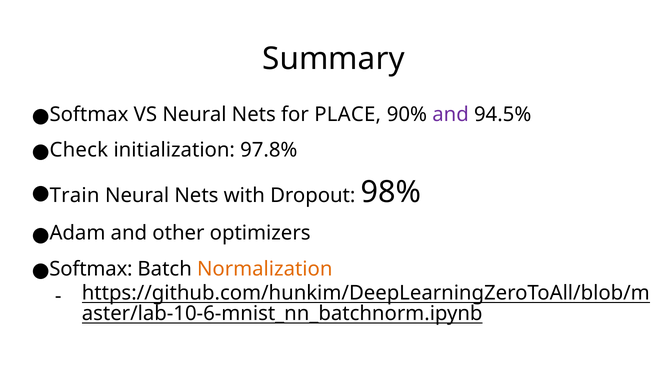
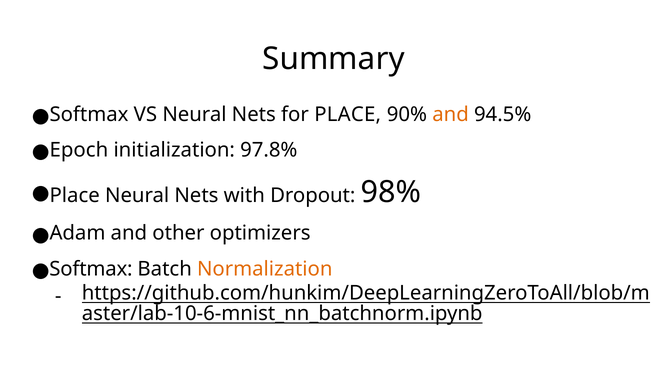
and colour: purple -> orange (451, 114)
Check: Check -> Epoch (79, 150)
Train: Train -> Place (75, 196)
